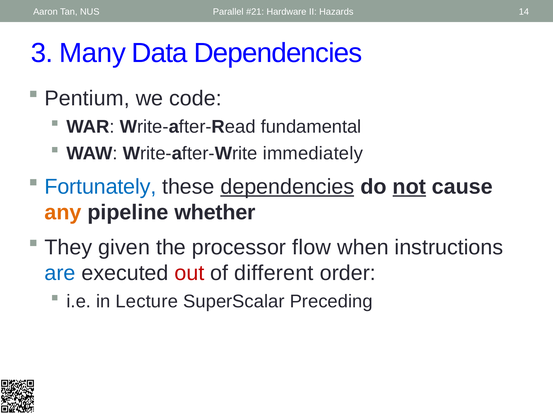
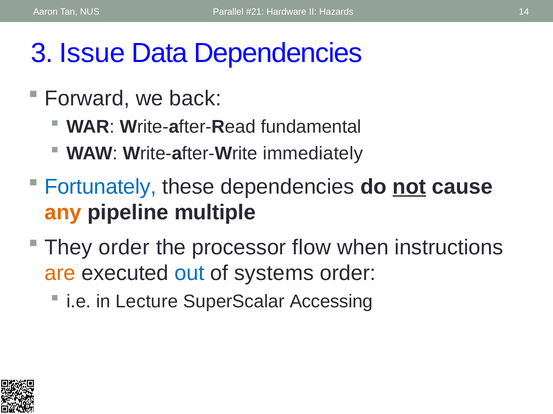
Many: Many -> Issue (92, 53)
Pentium: Pentium -> Forward (87, 99)
code: code -> back (195, 99)
dependencies underline: present -> none (287, 187)
whether: whether -> multiple (215, 213)
They given: given -> order (124, 248)
are colour: blue -> orange (60, 273)
out colour: red -> blue (189, 273)
different: different -> systems (274, 273)
Preceding: Preceding -> Accessing (331, 302)
